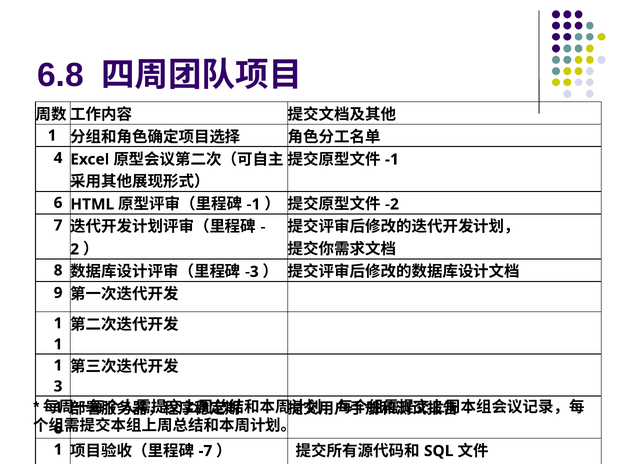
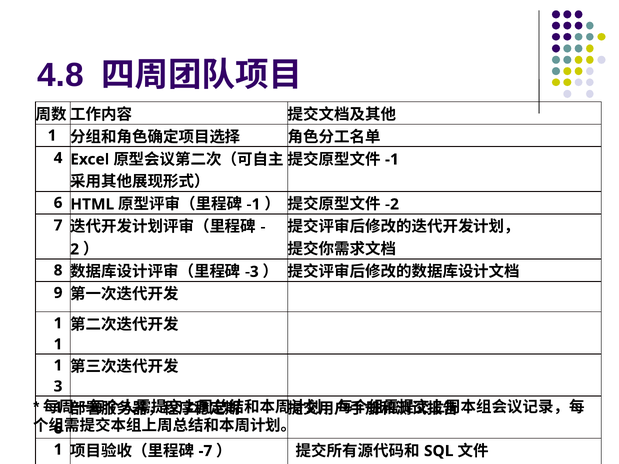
6.8: 6.8 -> 4.8 (60, 75)
